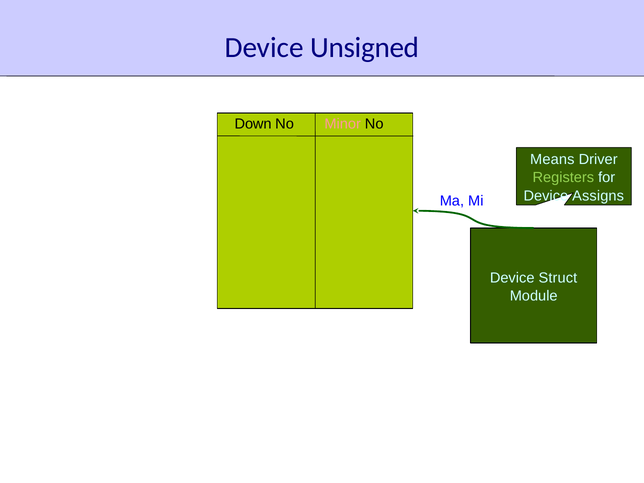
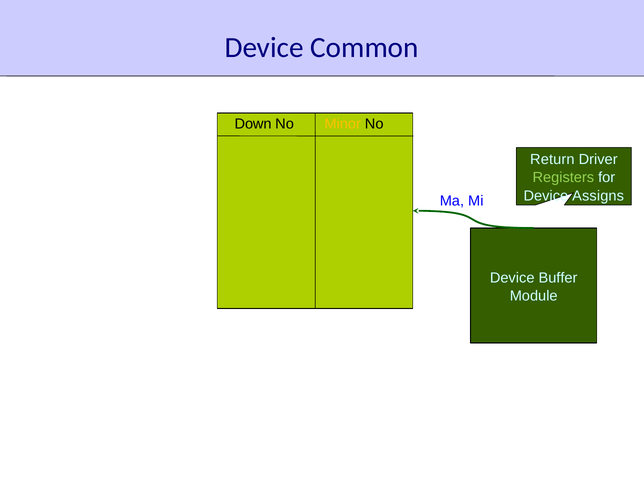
Unsigned: Unsigned -> Common (364, 48)
Minor colour: pink -> yellow (343, 124)
Means: Means -> Return (552, 159)
Struct: Struct -> Buffer (558, 278)
